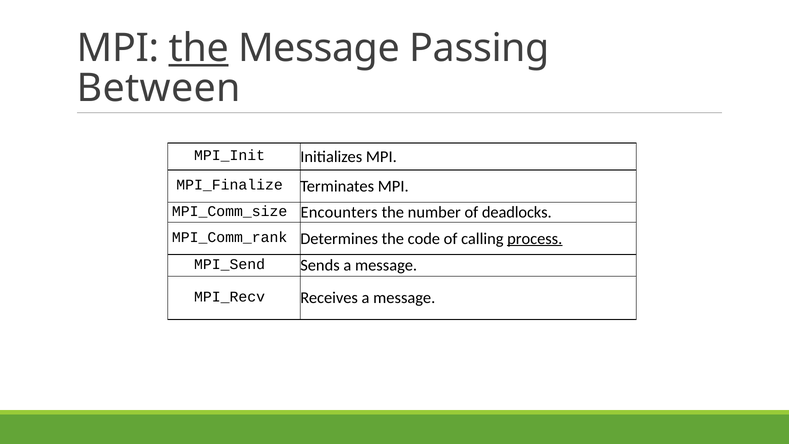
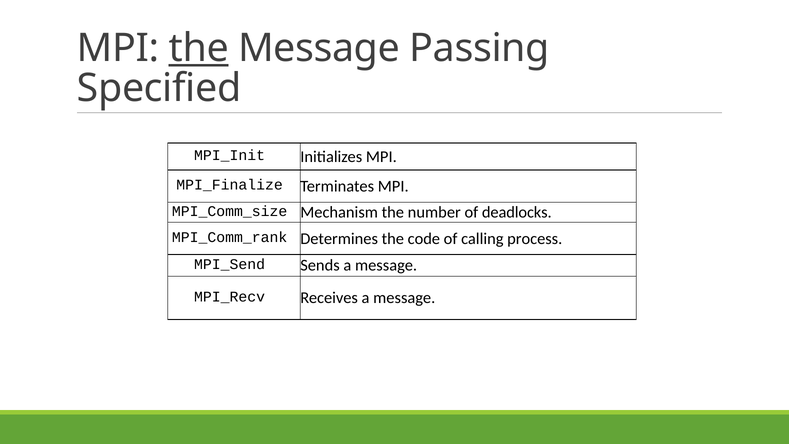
Between: Between -> Specified (159, 88)
Encounters: Encounters -> Mechanism (339, 212)
process underline: present -> none (535, 239)
